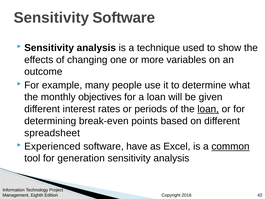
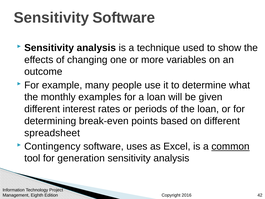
objectives: objectives -> examples (100, 97)
loan underline: present -> none (208, 109)
Experienced: Experienced -> Contingency (52, 146)
have: have -> uses (137, 146)
